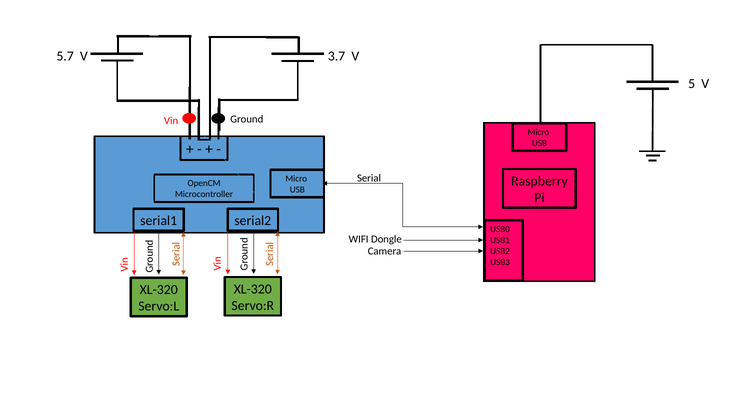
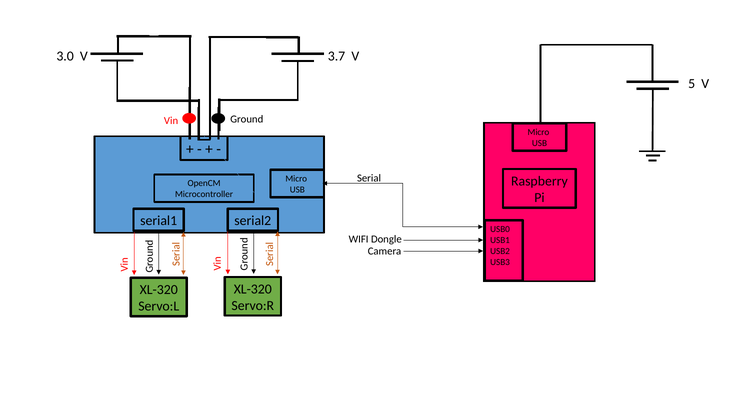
5.7: 5.7 -> 3.0 (65, 56)
